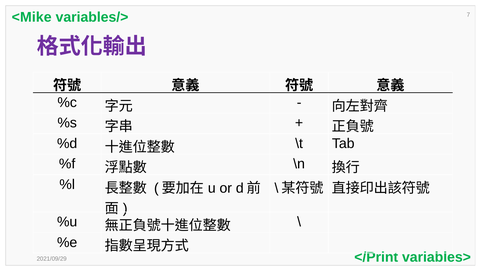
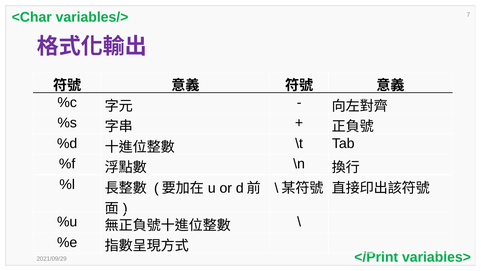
<Mike: <Mike -> <Char (32, 17)
